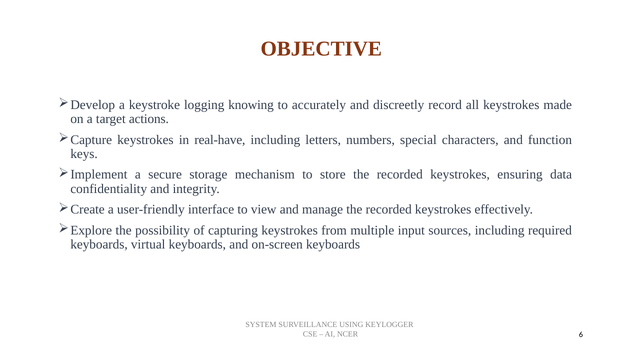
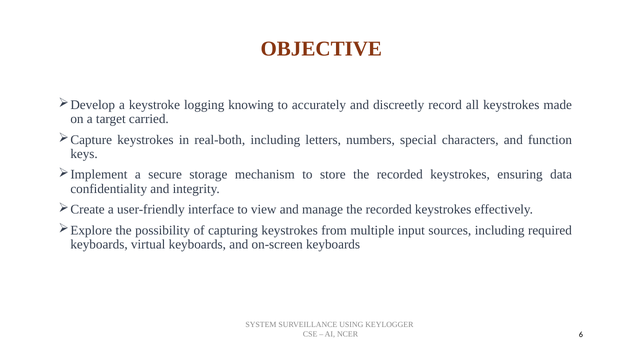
actions: actions -> carried (149, 119)
real-have: real-have -> real-both (220, 140)
